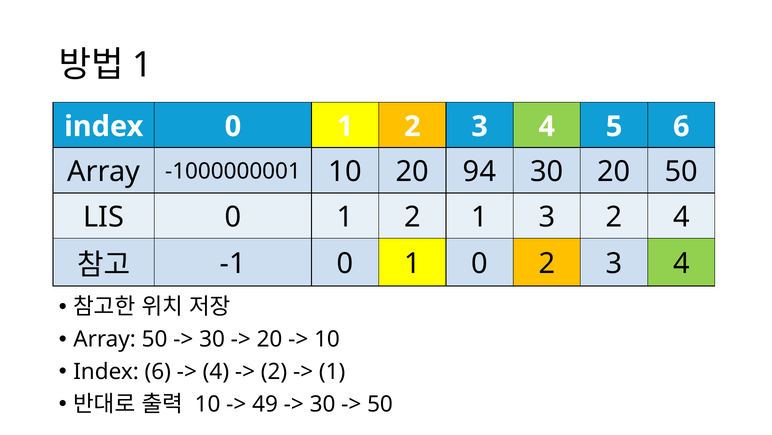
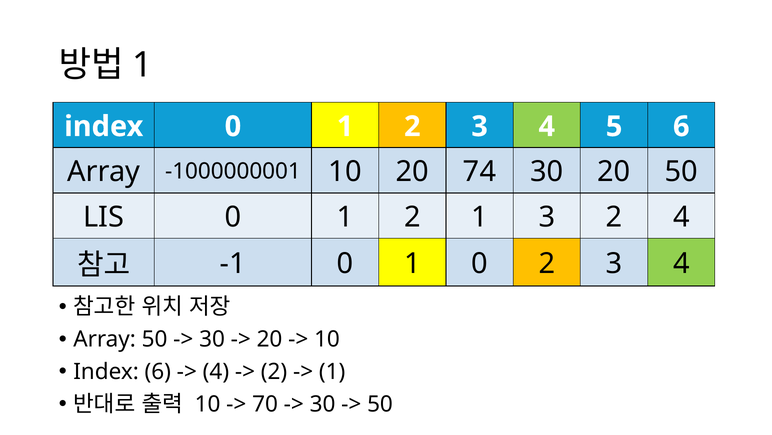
94: 94 -> 74 (480, 172)
49: 49 -> 70 (265, 404)
